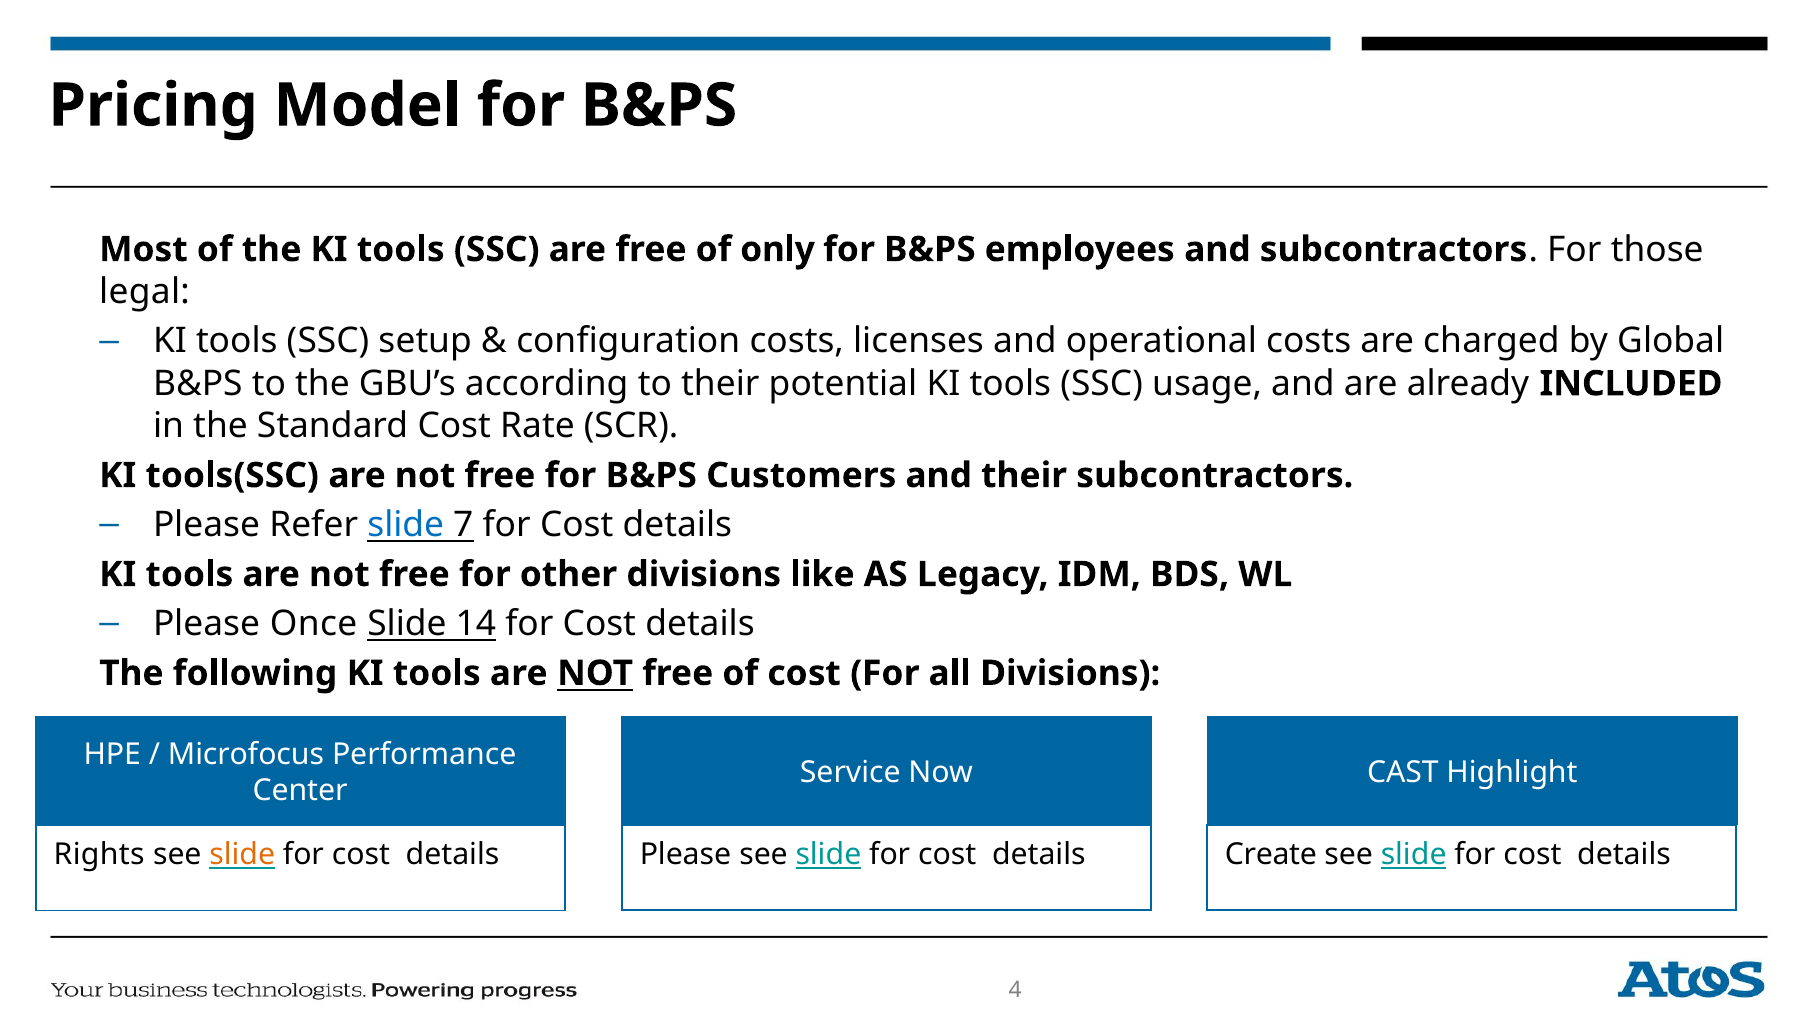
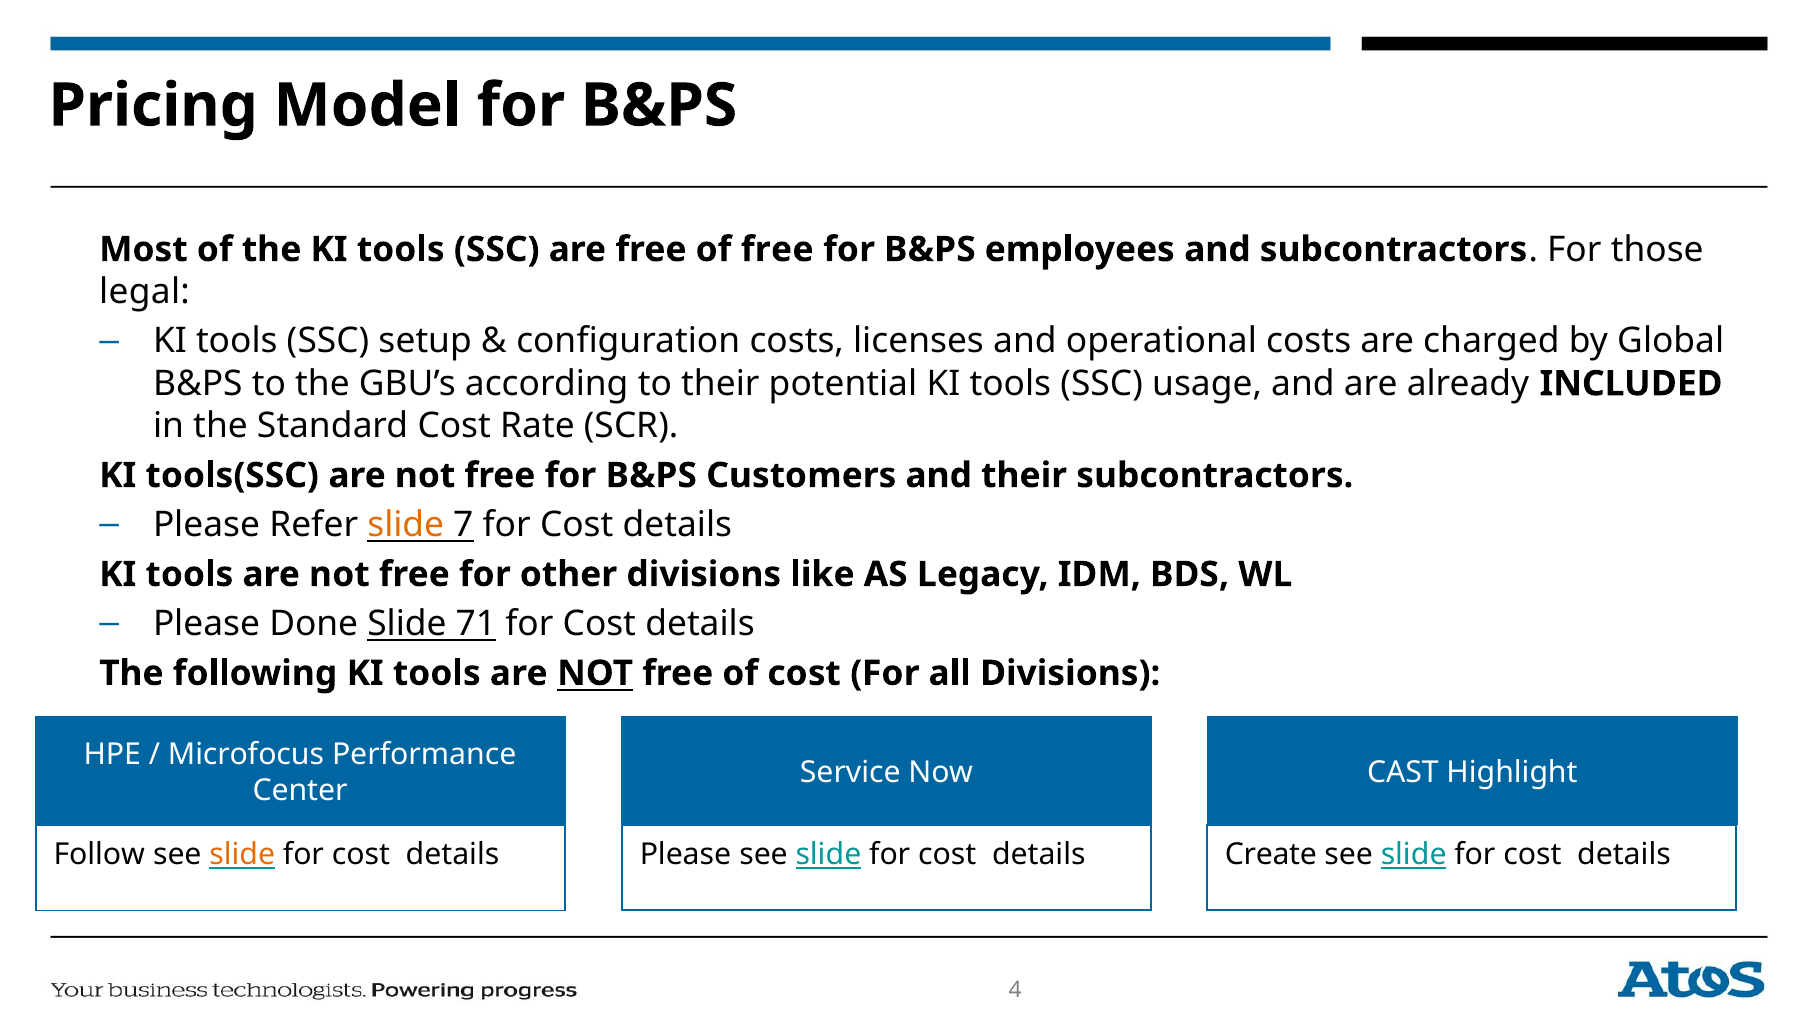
of only: only -> free (777, 250)
slide colour: blue -> orange (406, 525)
Once: Once -> Done (314, 624)
14: 14 -> 71 (476, 624)
Rights: Rights -> Follow (99, 855)
